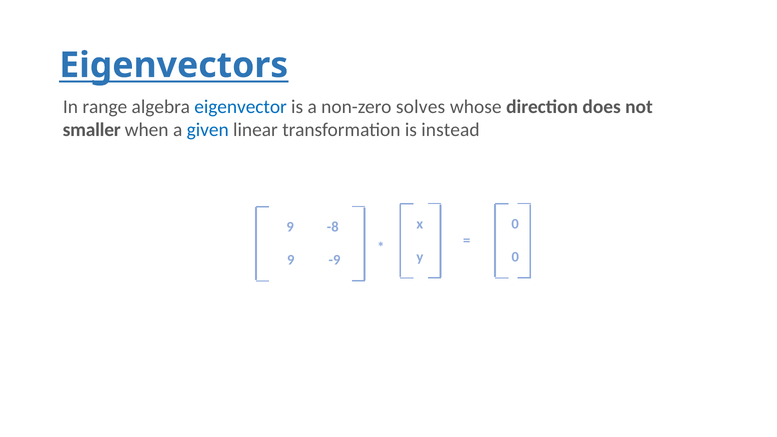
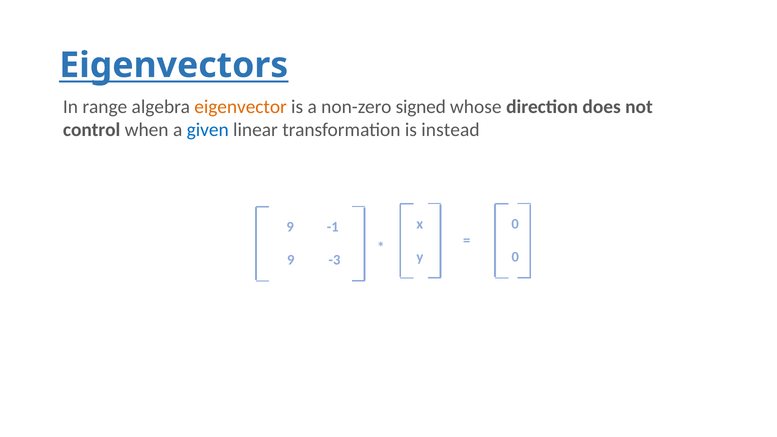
eigenvector colour: blue -> orange (241, 107)
solves: solves -> signed (421, 107)
smaller: smaller -> control (92, 130)
-8: -8 -> -1 (333, 227)
-9: -9 -> -3 (335, 260)
